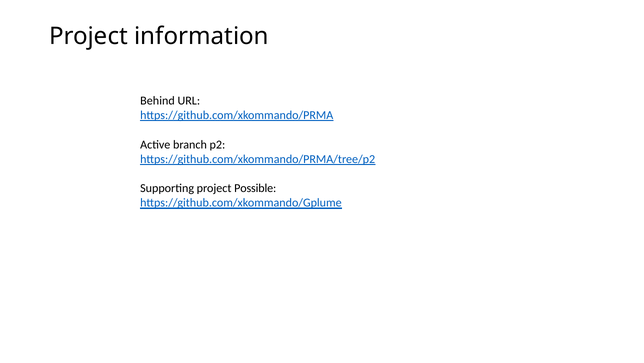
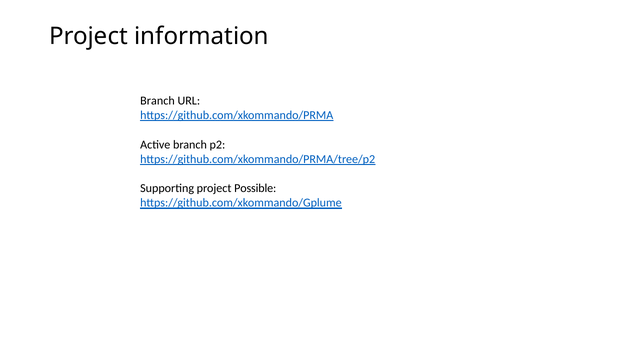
Behind: Behind -> Branch (158, 101)
